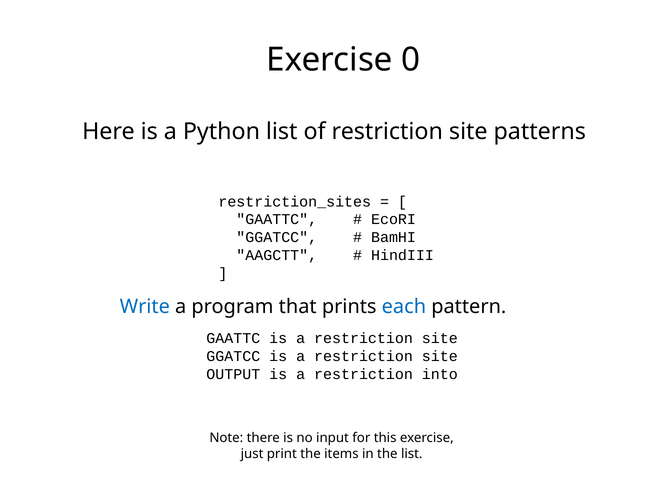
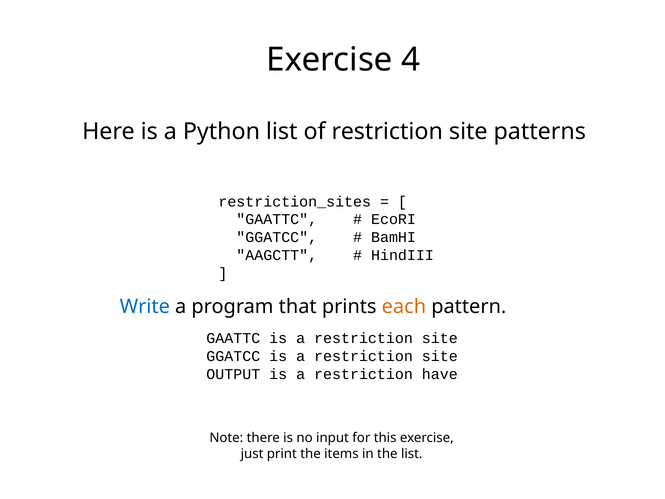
0: 0 -> 4 (411, 60)
each colour: blue -> orange (404, 307)
into: into -> have (440, 374)
